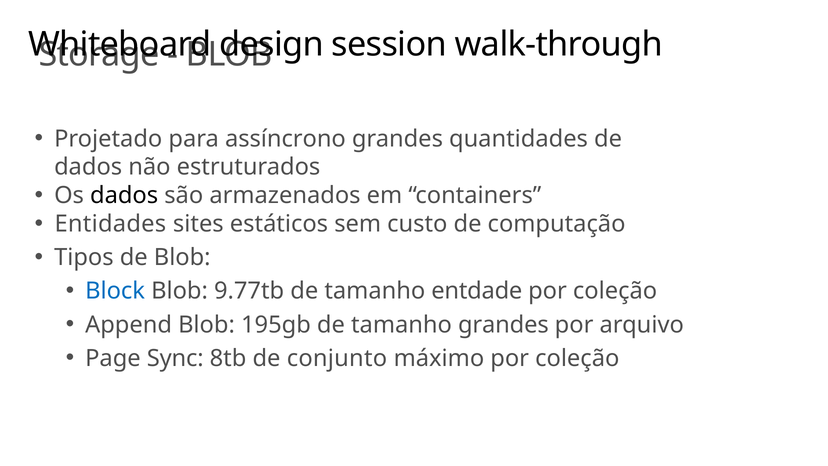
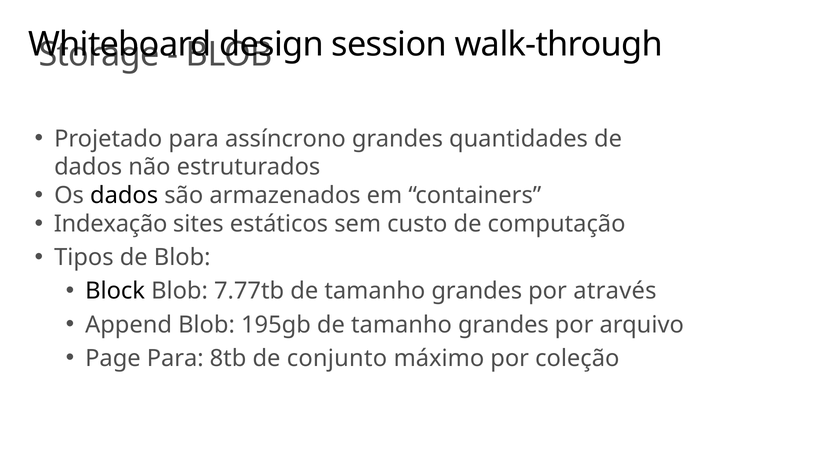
Entidades: Entidades -> Indexação (111, 224)
Block colour: blue -> black (115, 291)
9.77tb: 9.77tb -> 7.77tb (249, 291)
entdade: entdade -> grandes (477, 291)
coleção: coleção -> através (615, 291)
Page Sync: Sync -> Para (175, 358)
